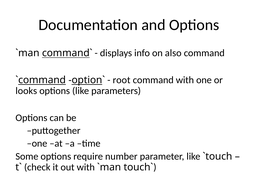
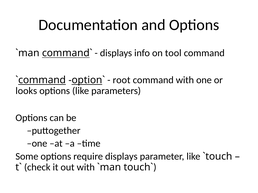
also: also -> tool (173, 53)
require number: number -> displays (121, 157)
